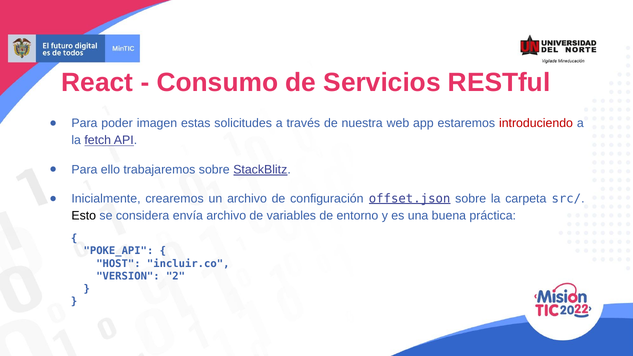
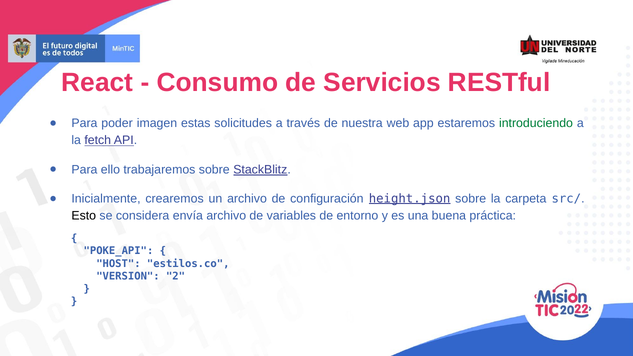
introduciendo colour: red -> green (536, 123)
offset.json: offset.json -> height.json (410, 199)
incluir.co: incluir.co -> estilos.co (188, 264)
